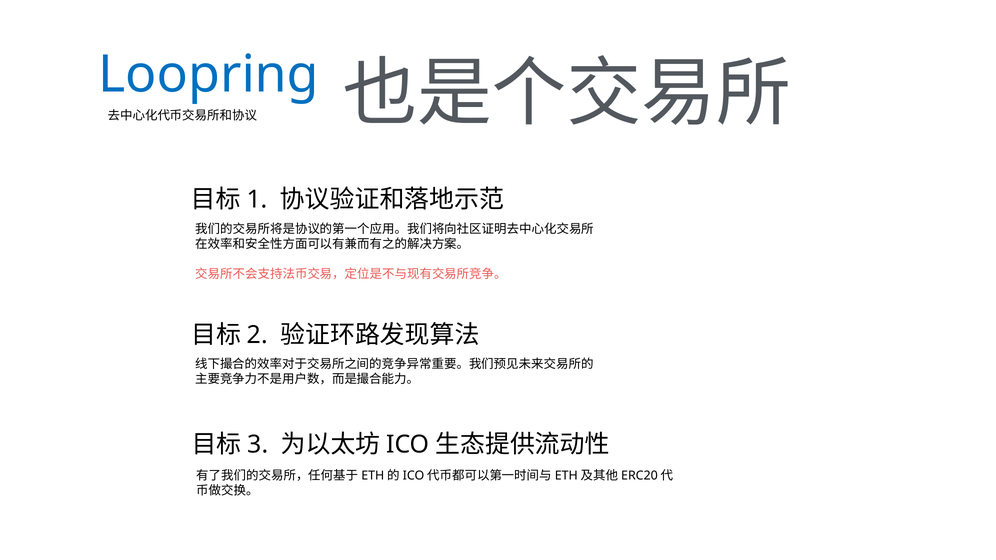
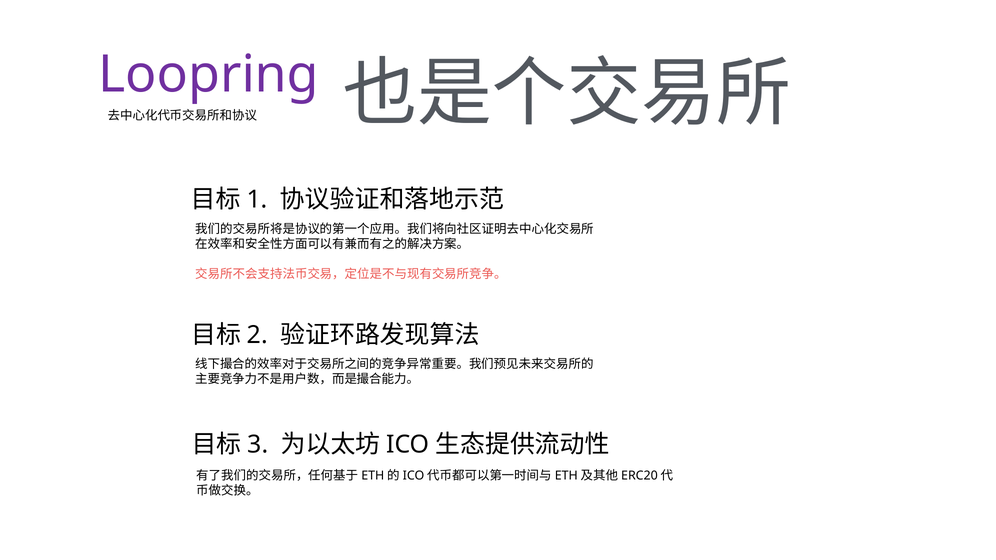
Loopring colour: blue -> purple (209, 75)
